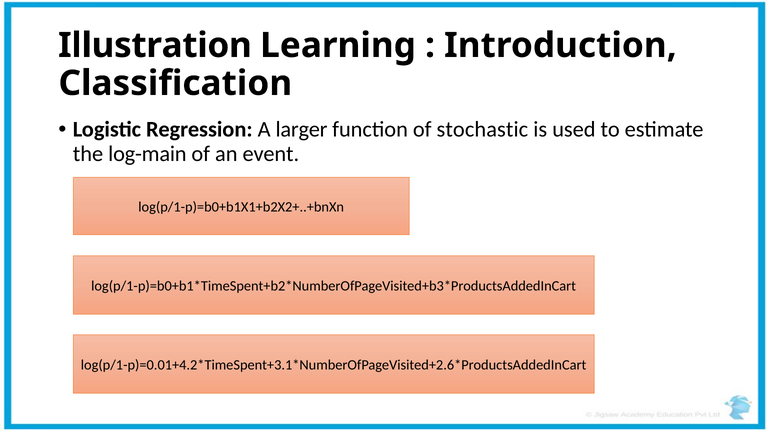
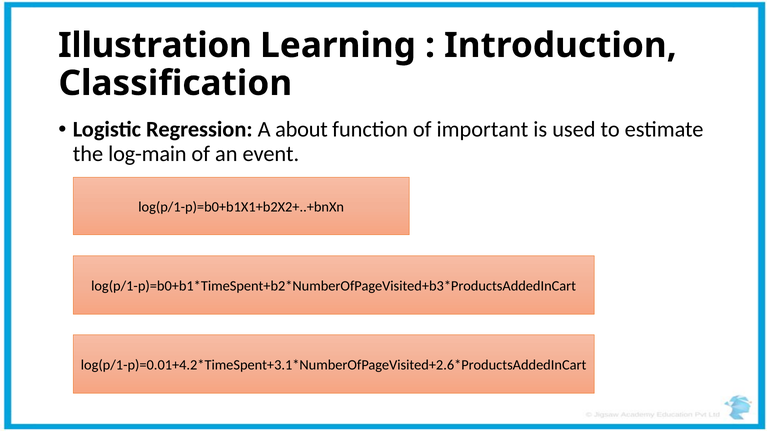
larger: larger -> about (302, 130)
stochastic: stochastic -> important (482, 130)
